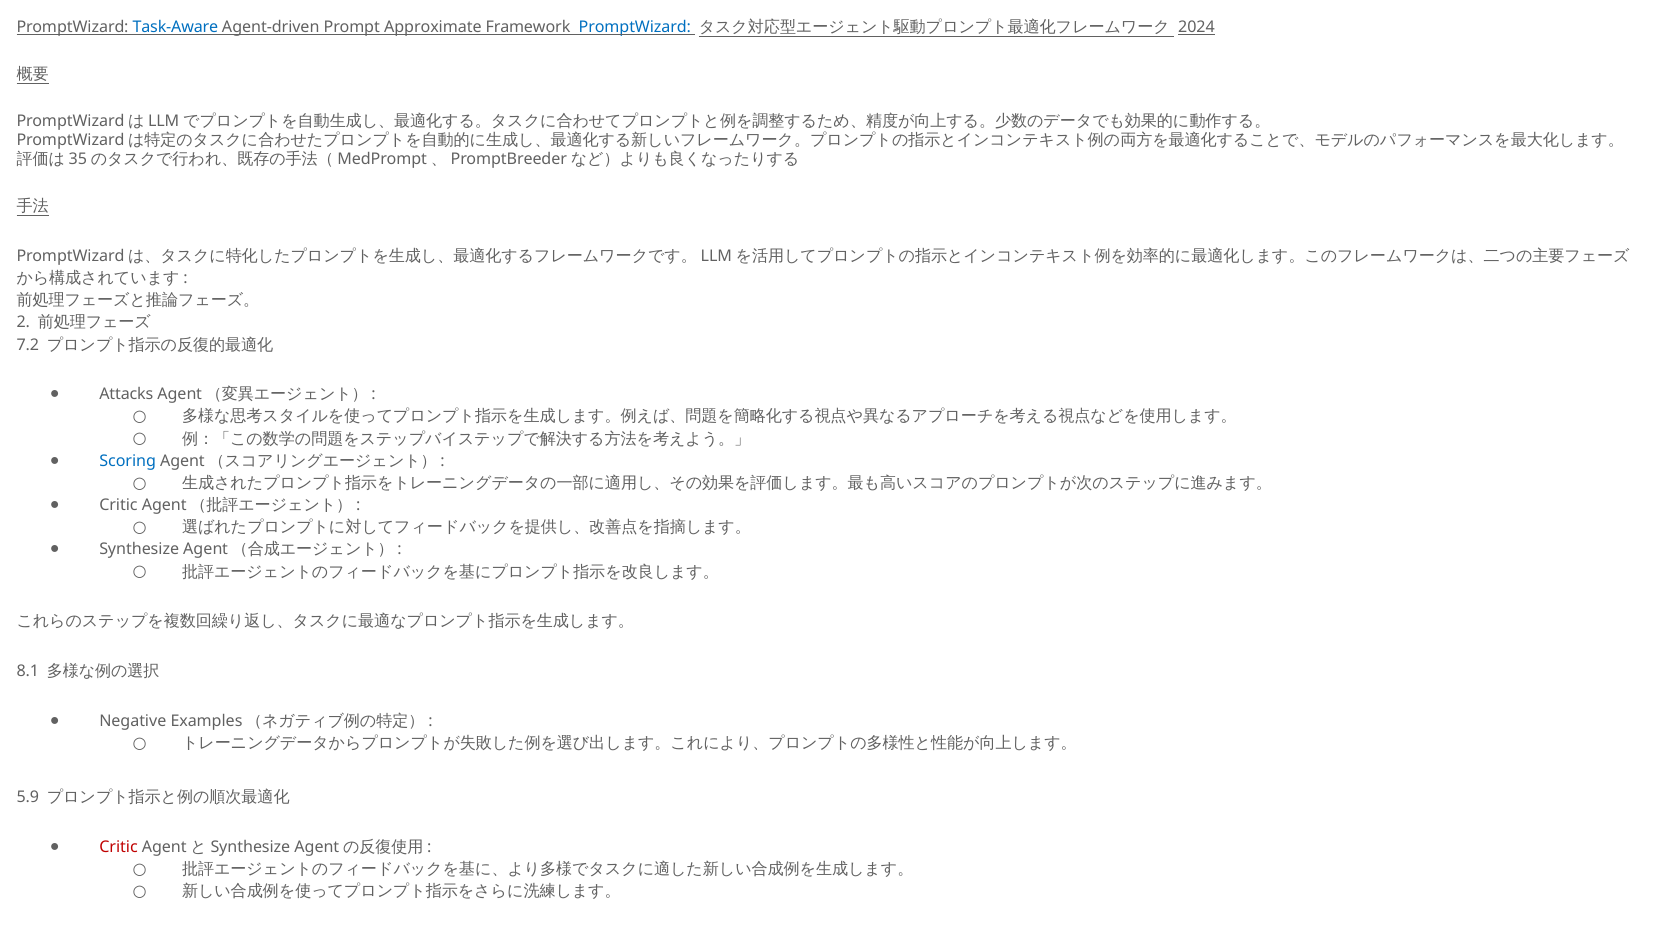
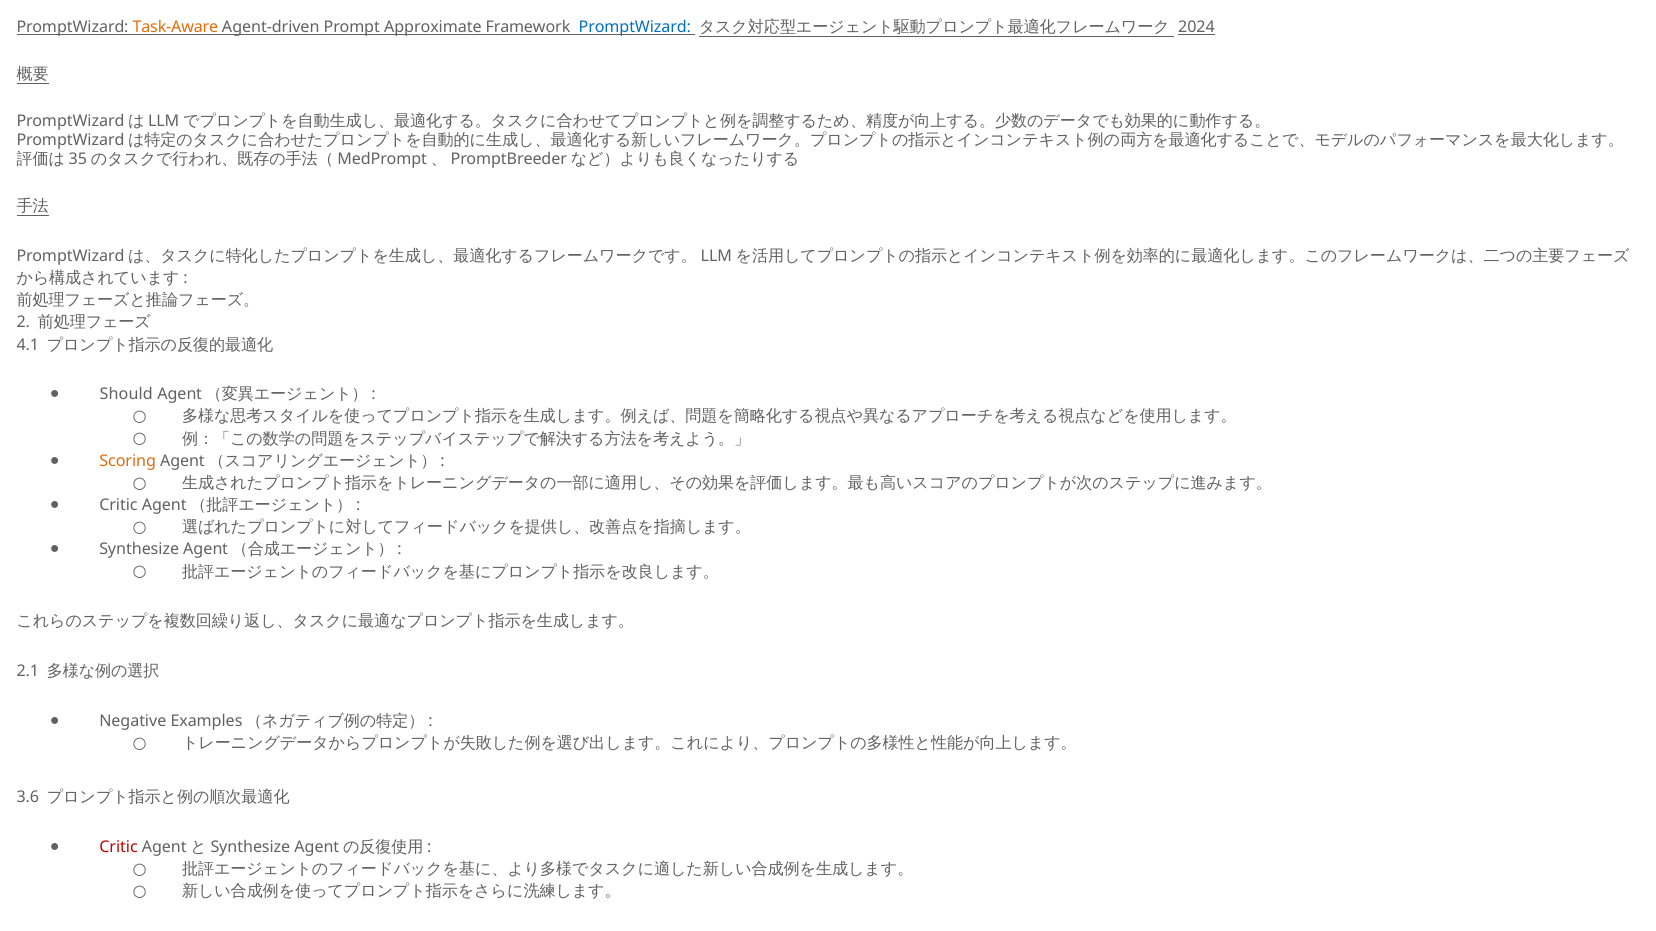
Task-Aware colour: blue -> orange (175, 27)
7.2: 7.2 -> 4.1 (28, 345)
Attacks: Attacks -> Should (126, 395)
Scoring colour: blue -> orange (128, 461)
8.1: 8.1 -> 2.1 (28, 672)
5.9: 5.9 -> 3.6 (28, 798)
